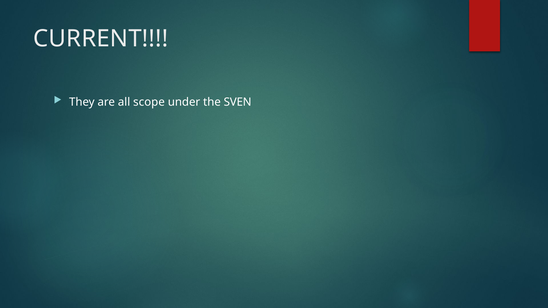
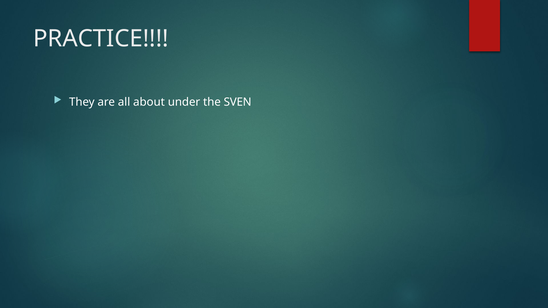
CURRENT: CURRENT -> PRACTICE (101, 38)
scope: scope -> about (149, 102)
